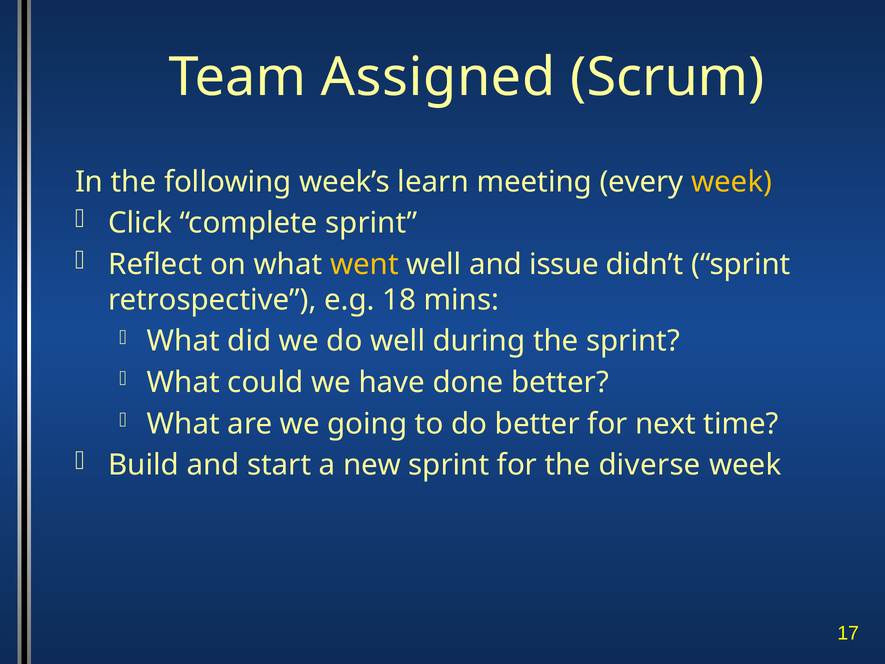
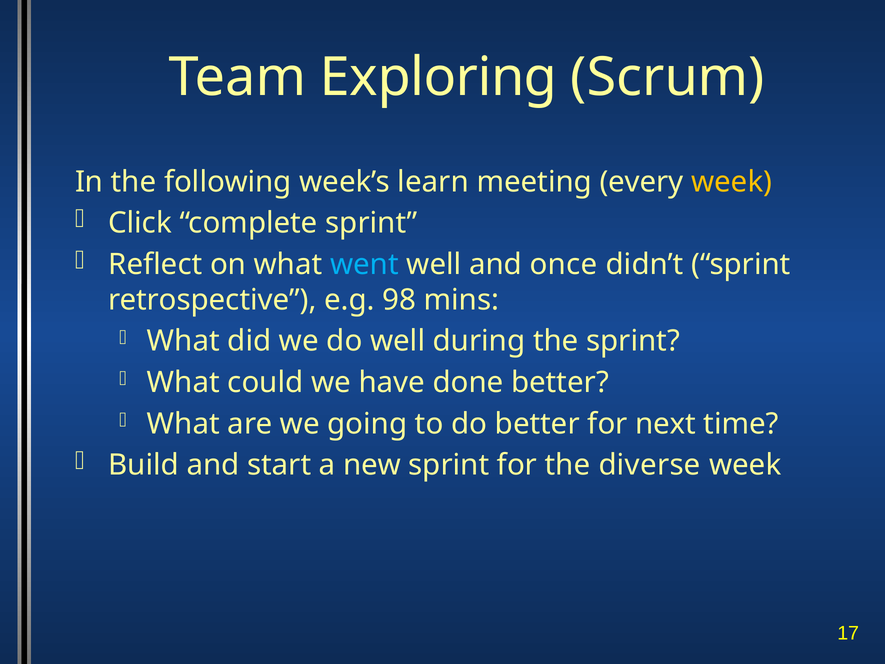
Assigned: Assigned -> Exploring (439, 77)
went colour: yellow -> light blue (364, 264)
issue: issue -> once (564, 264)
18: 18 -> 98 (399, 300)
